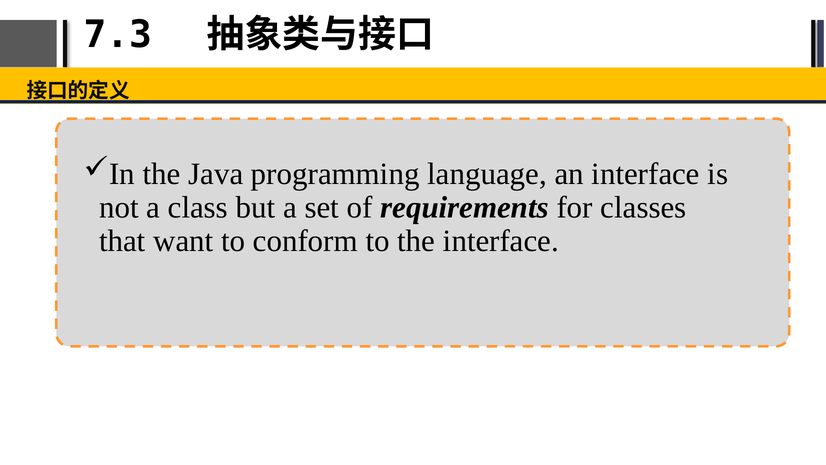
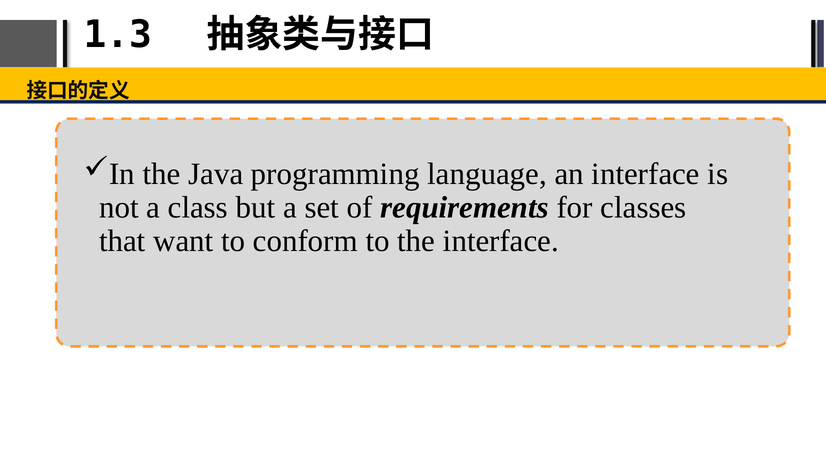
7.3: 7.3 -> 1.3 (118, 35)
